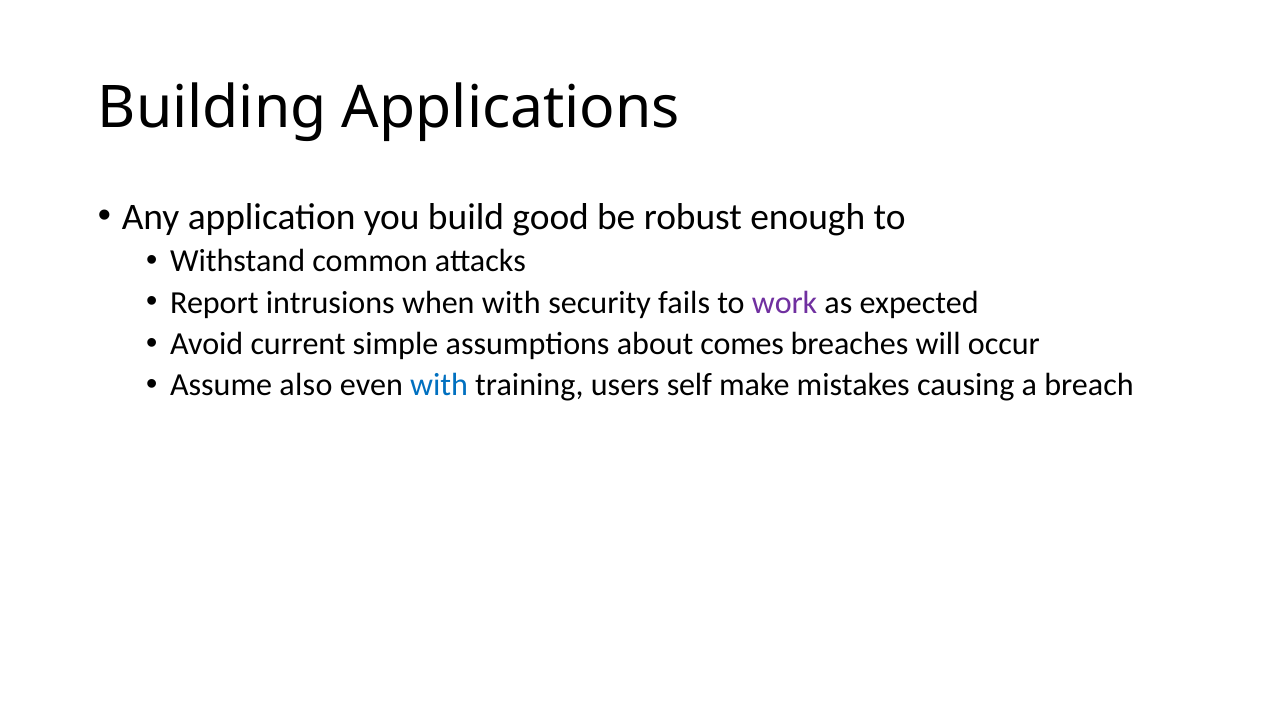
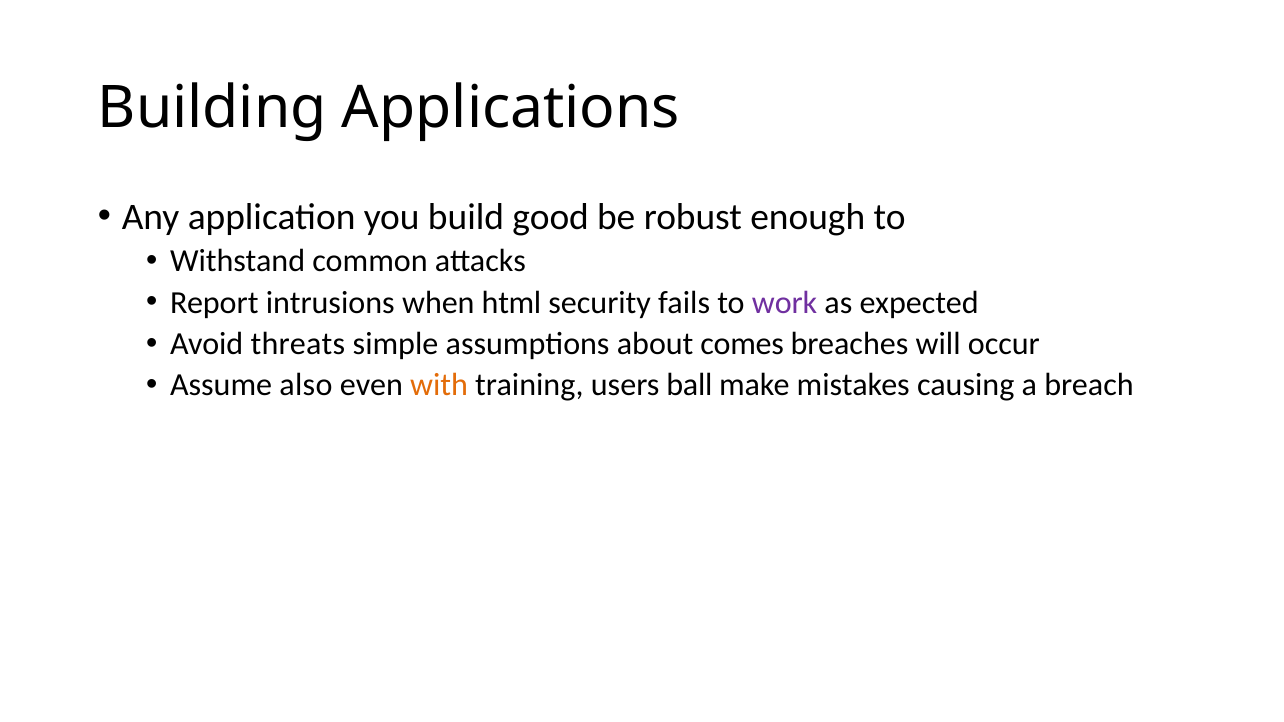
when with: with -> html (512, 303)
current: current -> threats (298, 344)
with colour: blue -> orange (439, 385)
self: self -> ball (689, 385)
